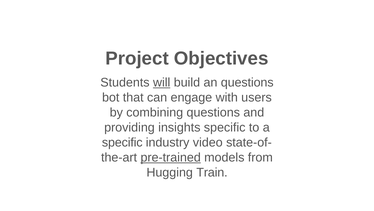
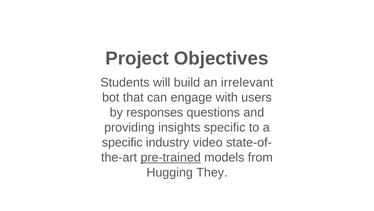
will underline: present -> none (162, 82)
an questions: questions -> irrelevant (247, 82)
combining: combining -> responses (155, 112)
Train: Train -> They (212, 172)
